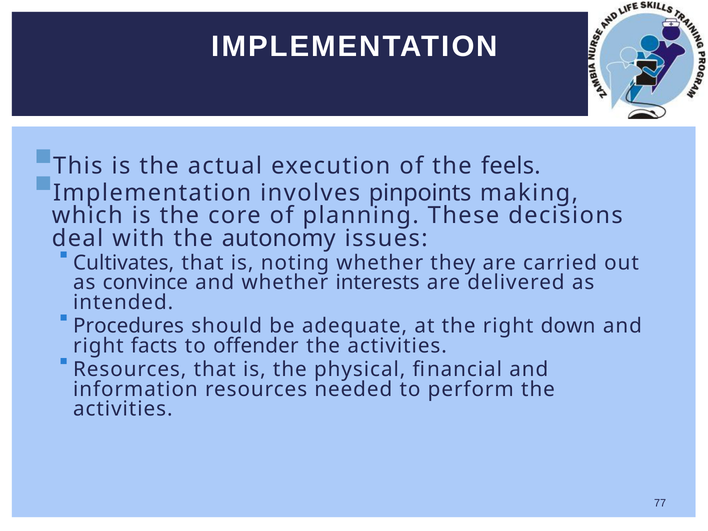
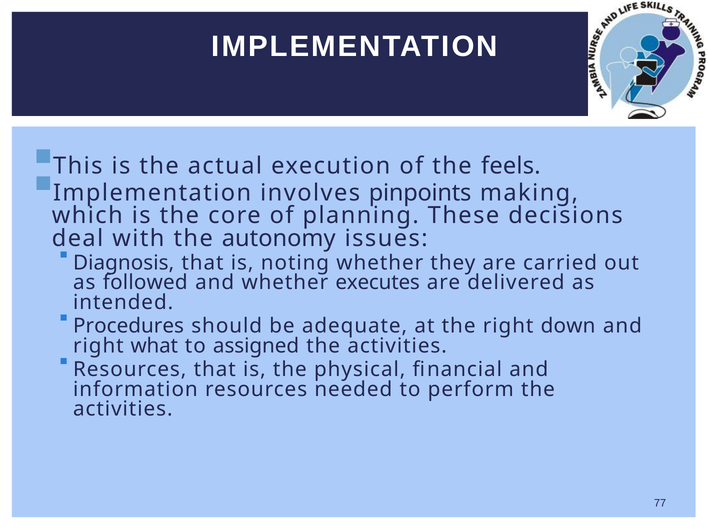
Cultivates: Cultivates -> Diagnosis (124, 263)
convince: convince -> followed (145, 283)
interests: interests -> executes (378, 283)
facts: facts -> what (154, 346)
offender: offender -> assigned (256, 346)
